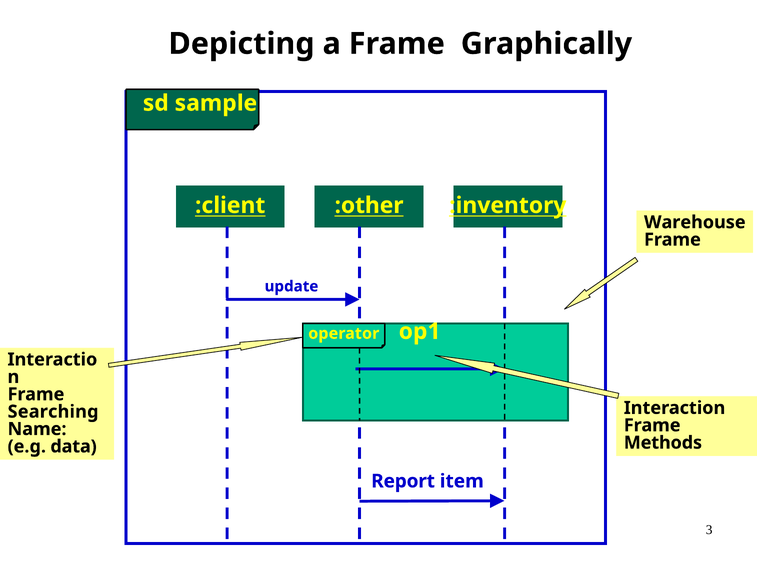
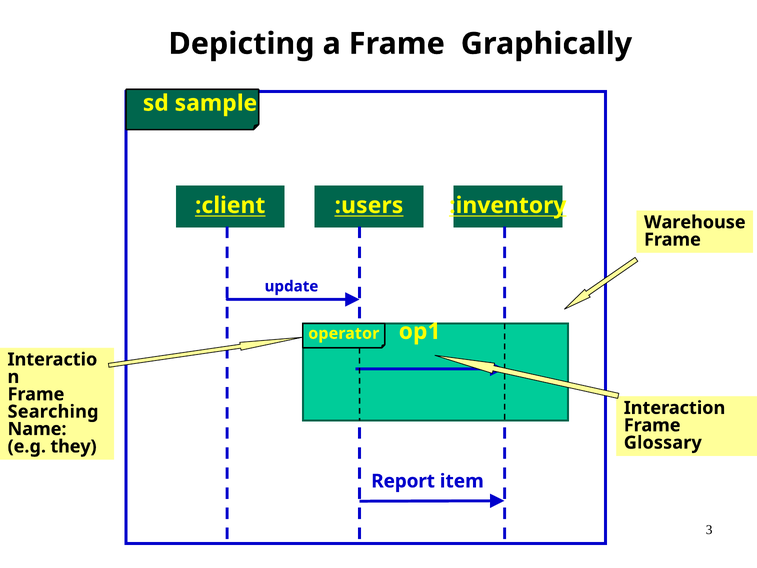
:other: :other -> :users (369, 205)
Methods: Methods -> Glossary (663, 442)
data: data -> they (74, 446)
